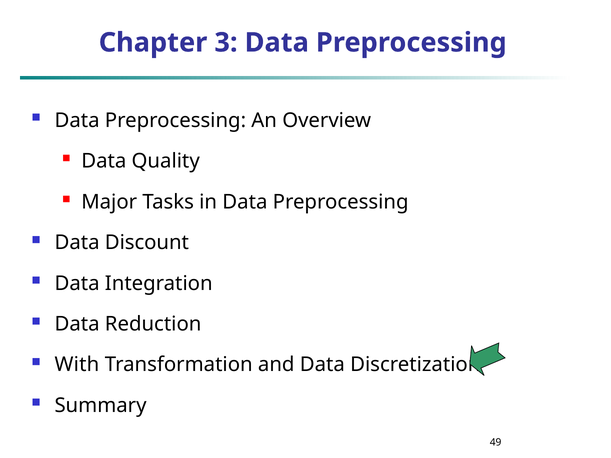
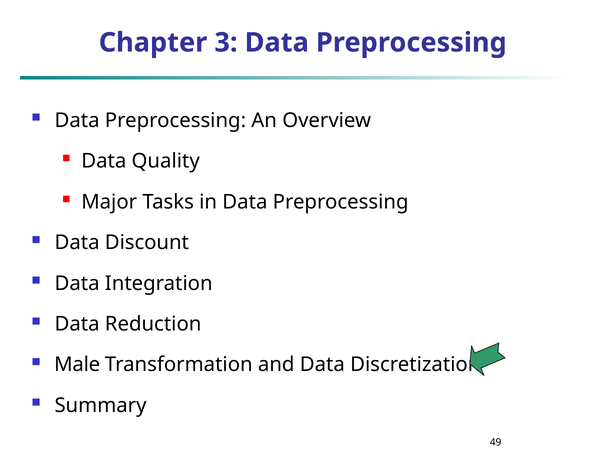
With: With -> Male (77, 365)
